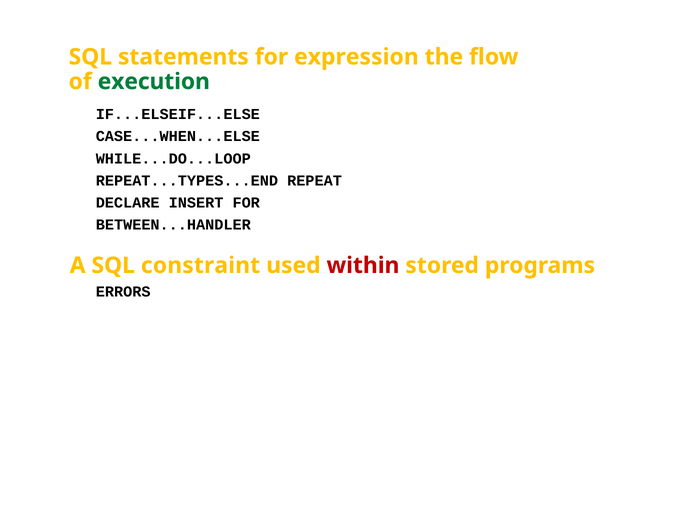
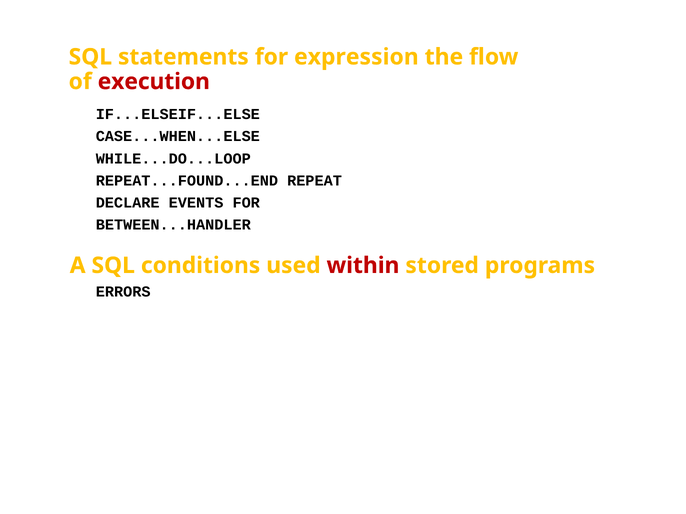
execution colour: green -> red (154, 82)
REPEAT...TYPES...END: REPEAT...TYPES...END -> REPEAT...FOUND...END (187, 181)
INSERT: INSERT -> EVENTS (196, 203)
constraint: constraint -> conditions (201, 266)
